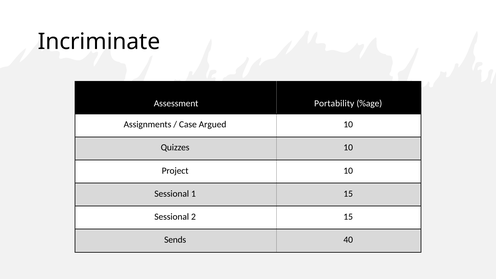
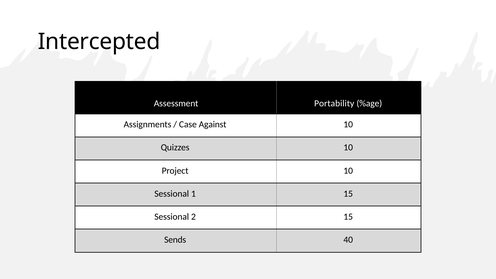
Incriminate: Incriminate -> Intercepted (99, 42)
Argued: Argued -> Against (213, 125)
